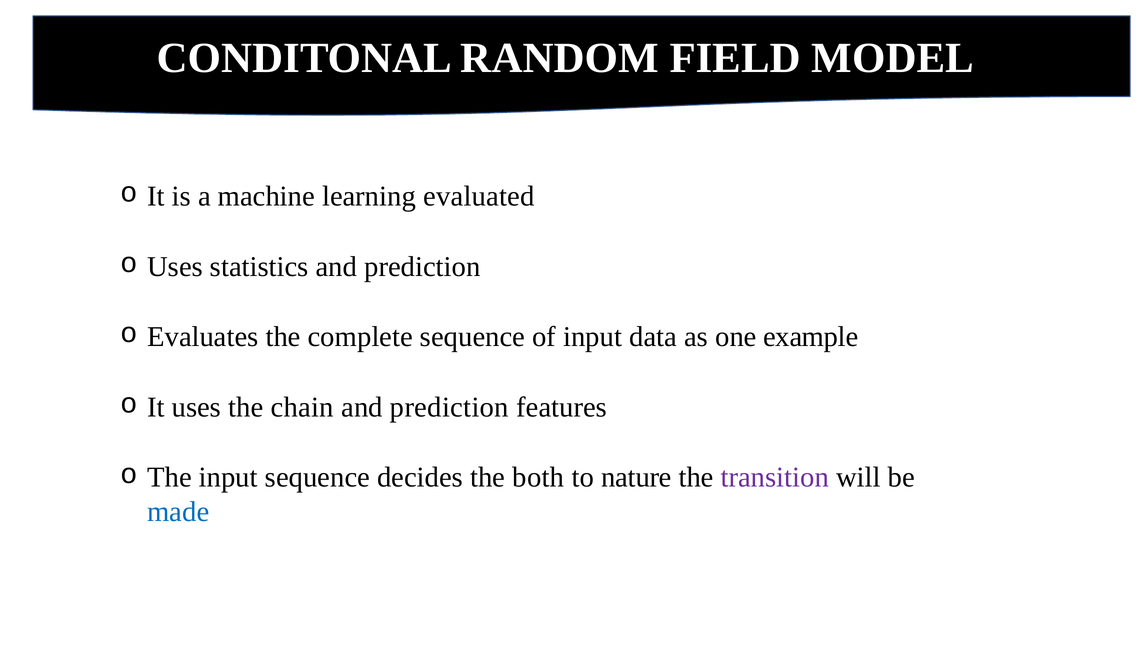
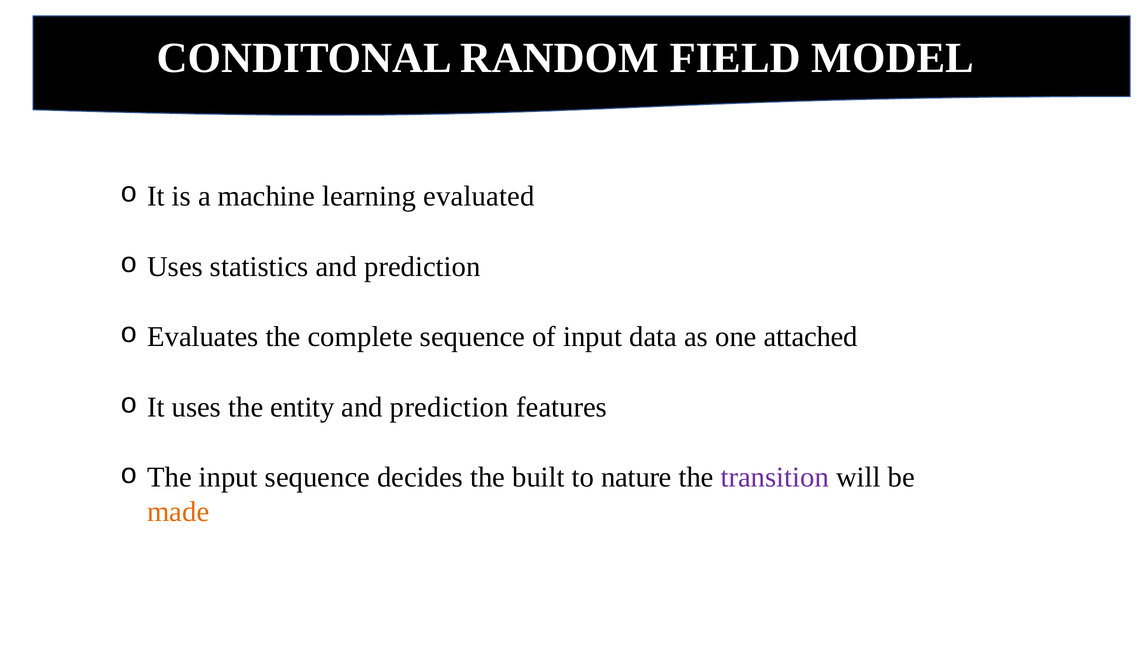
example: example -> attached (811, 337)
chain: chain -> entity (302, 407)
both: both -> built (539, 478)
made colour: blue -> orange (178, 512)
